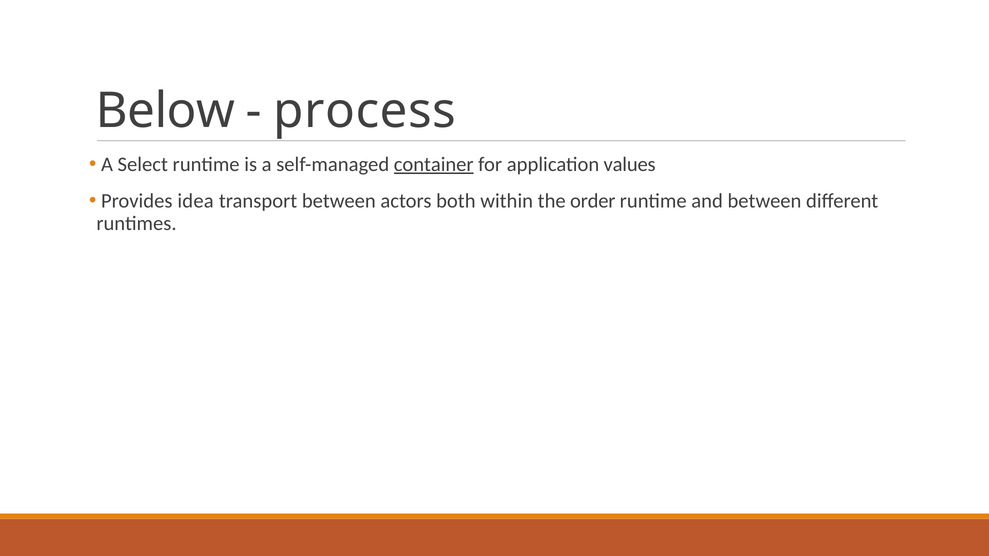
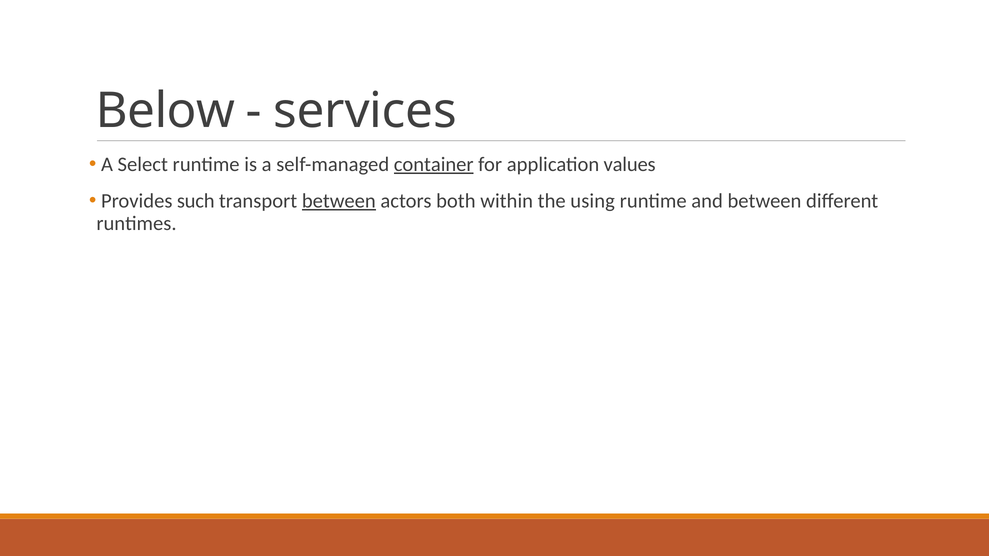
process: process -> services (365, 111)
idea: idea -> such (196, 201)
between underline: none -> present (339, 201)
order: order -> using (593, 201)
